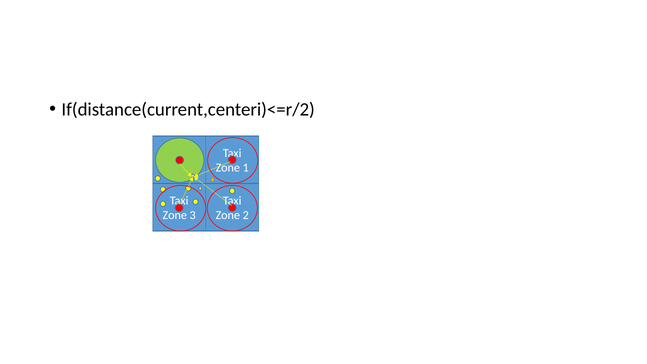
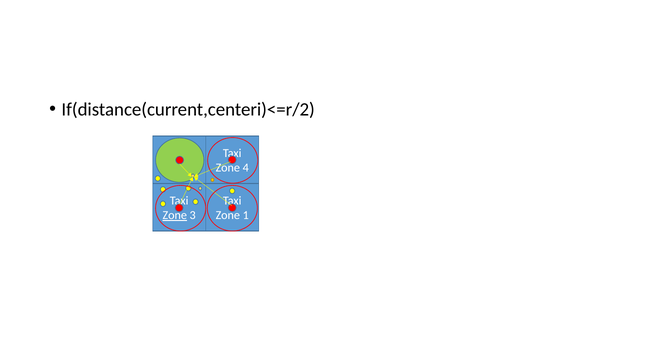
1: 1 -> 4 (246, 168)
Zone underline: none -> present (175, 215)
2: 2 -> 1 (246, 215)
